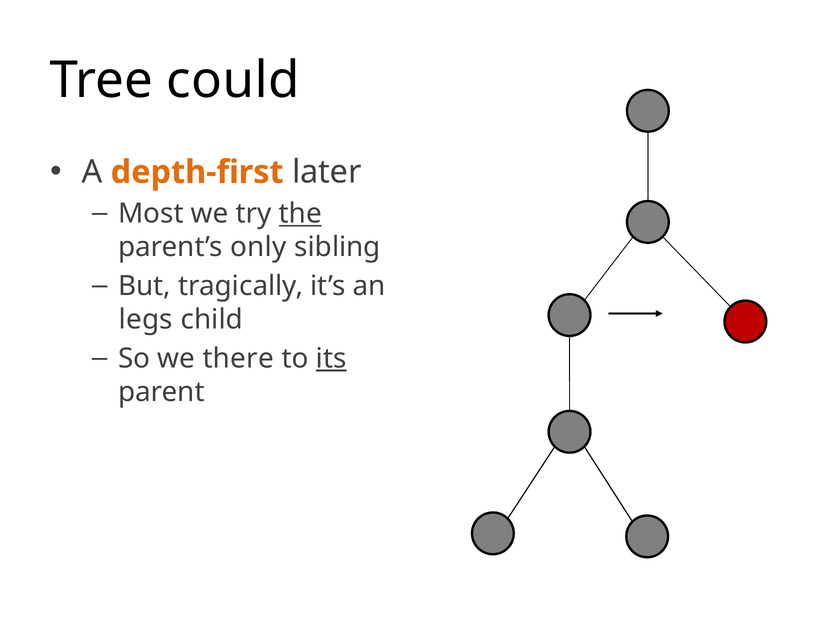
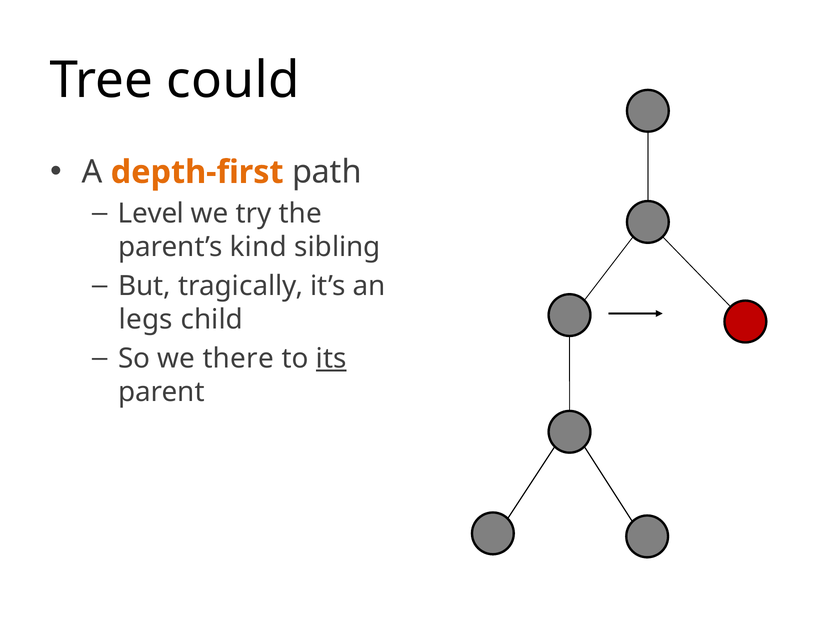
later: later -> path (327, 172)
Most: Most -> Level (151, 214)
the underline: present -> none (300, 214)
only: only -> kind (258, 247)
